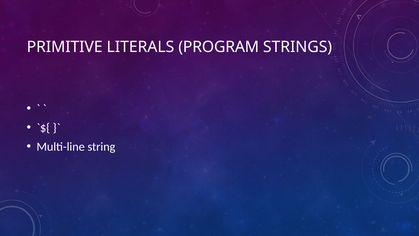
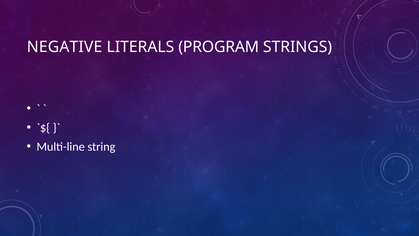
PRIMITIVE: PRIMITIVE -> NEGATIVE (65, 47)
